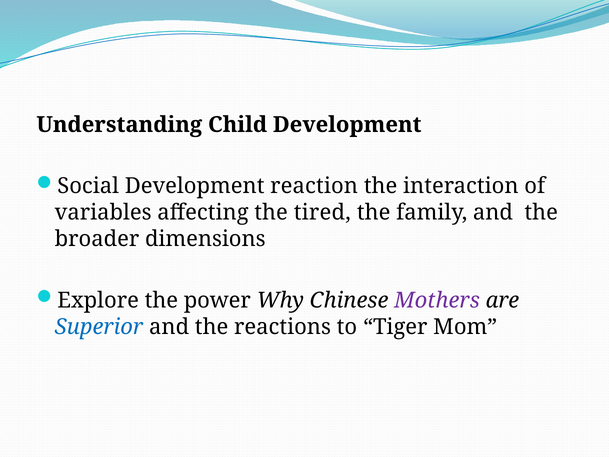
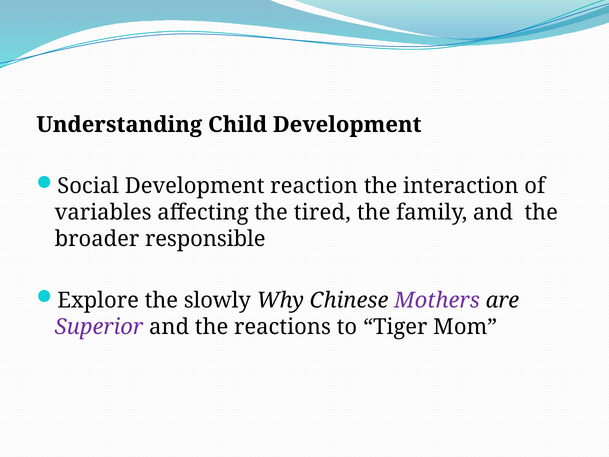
dimensions: dimensions -> responsible (205, 239)
power: power -> slowly (217, 300)
Superior colour: blue -> purple (99, 327)
